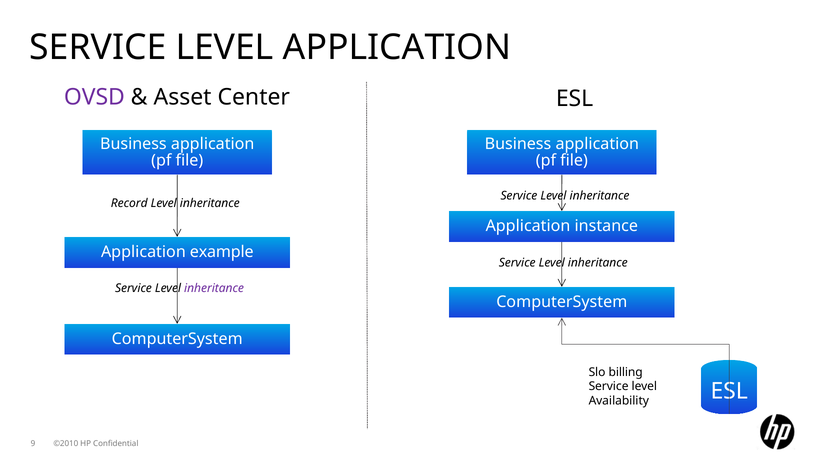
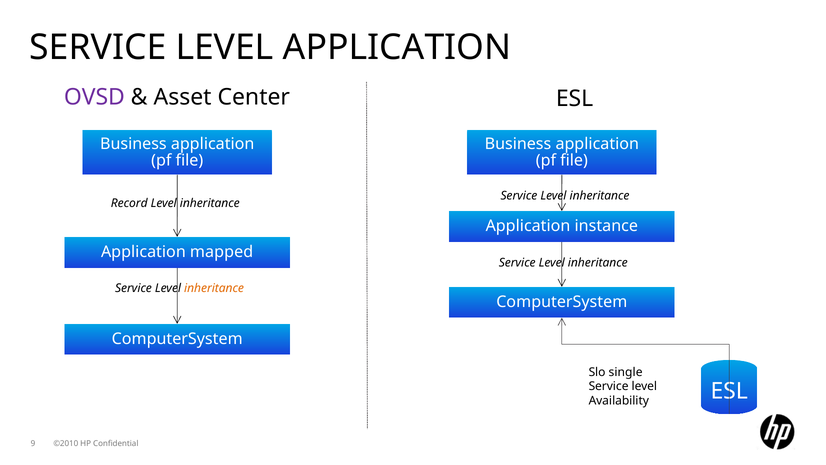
example: example -> mapped (222, 252)
inheritance colour: purple -> orange (214, 288)
billing: billing -> single (626, 372)
